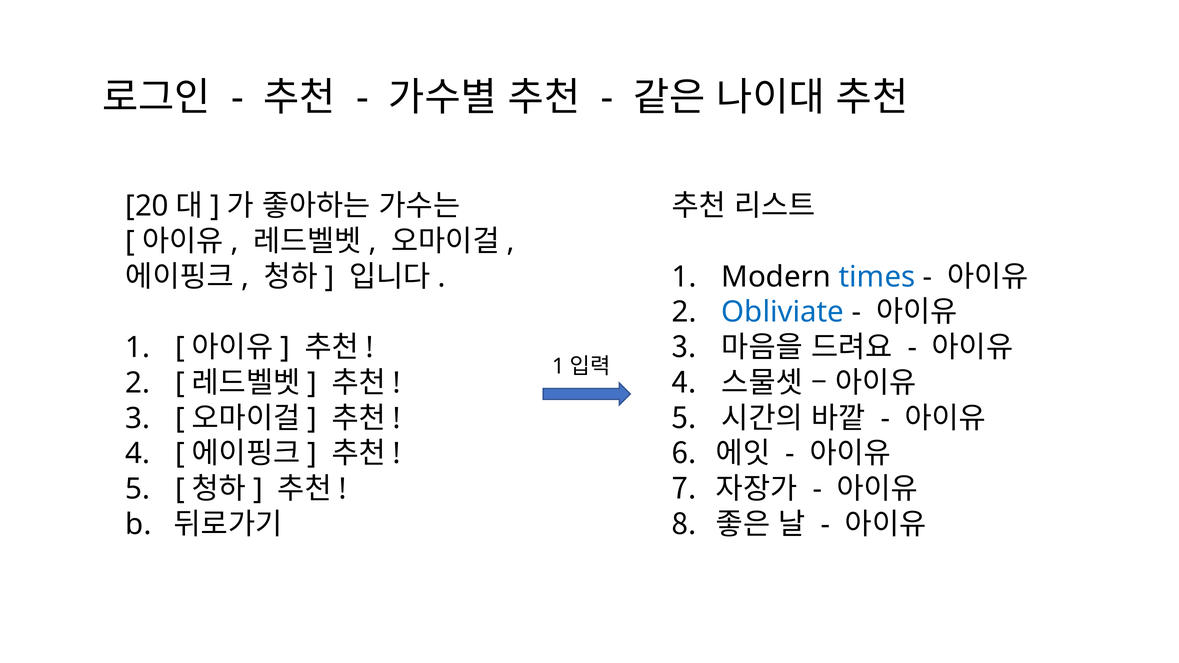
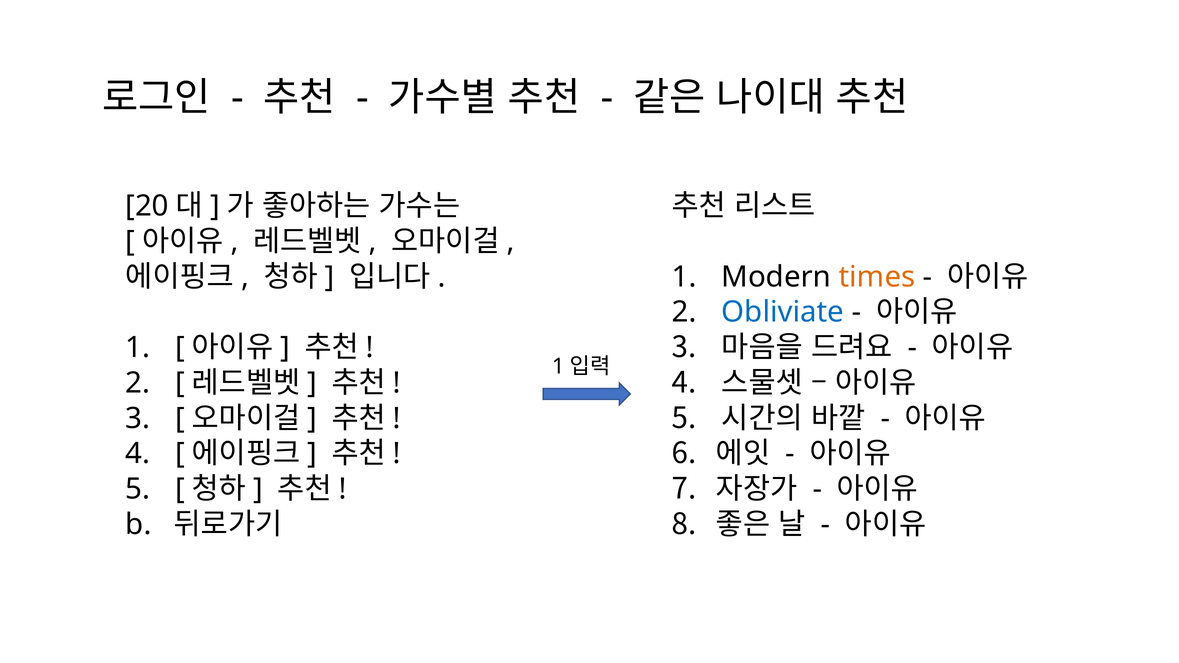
times colour: blue -> orange (877, 277)
